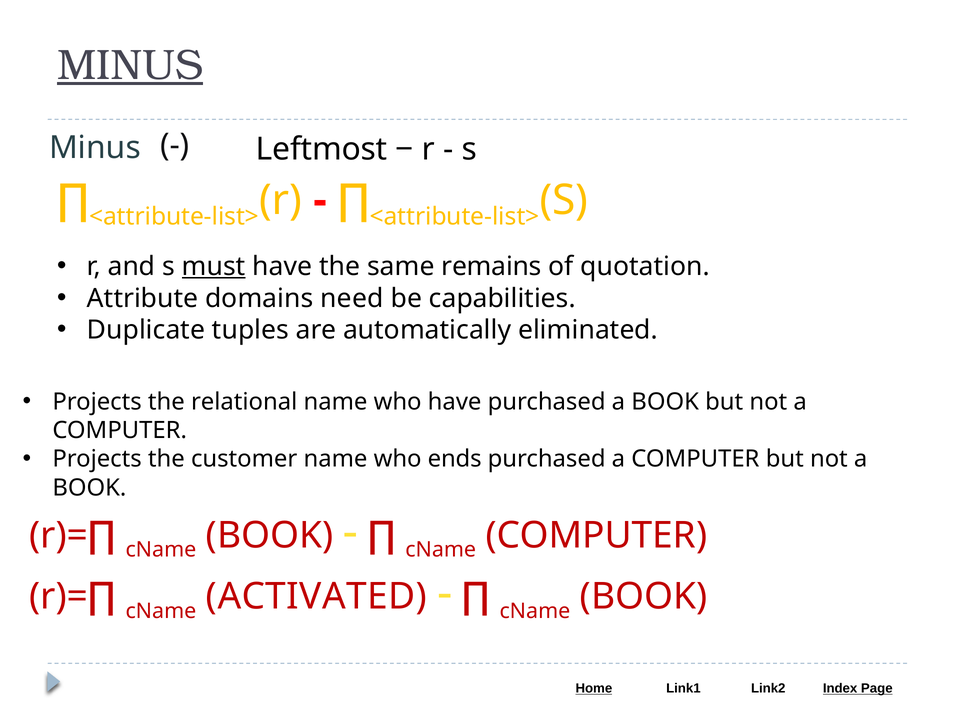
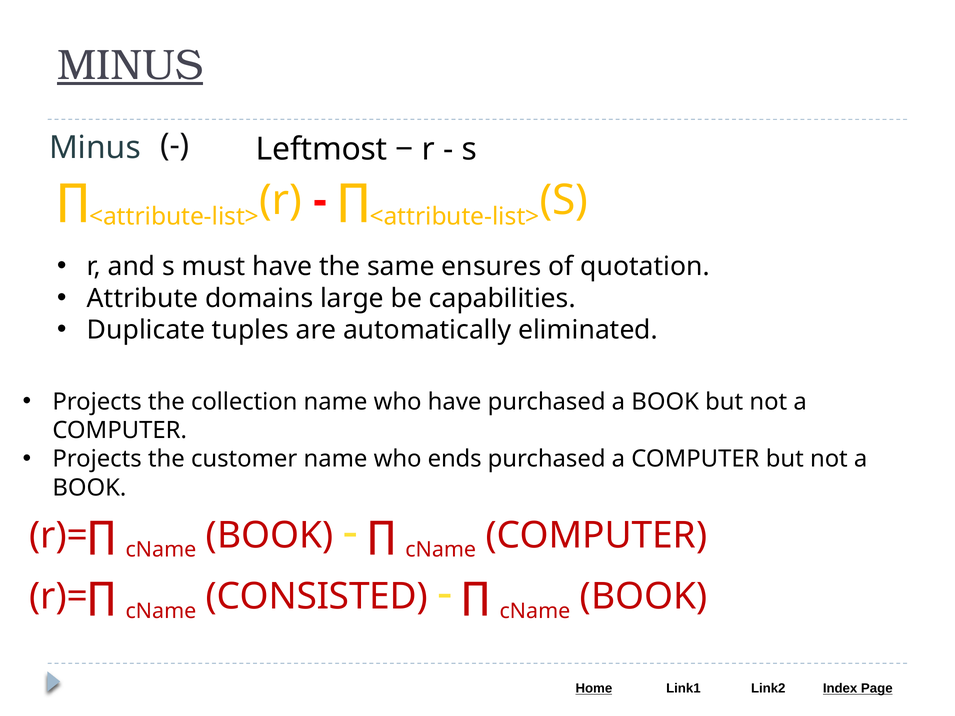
must underline: present -> none (214, 267)
remains: remains -> ensures (491, 267)
need: need -> large (352, 298)
relational: relational -> collection (244, 402)
ACTIVATED: ACTIVATED -> CONSISTED (317, 597)
